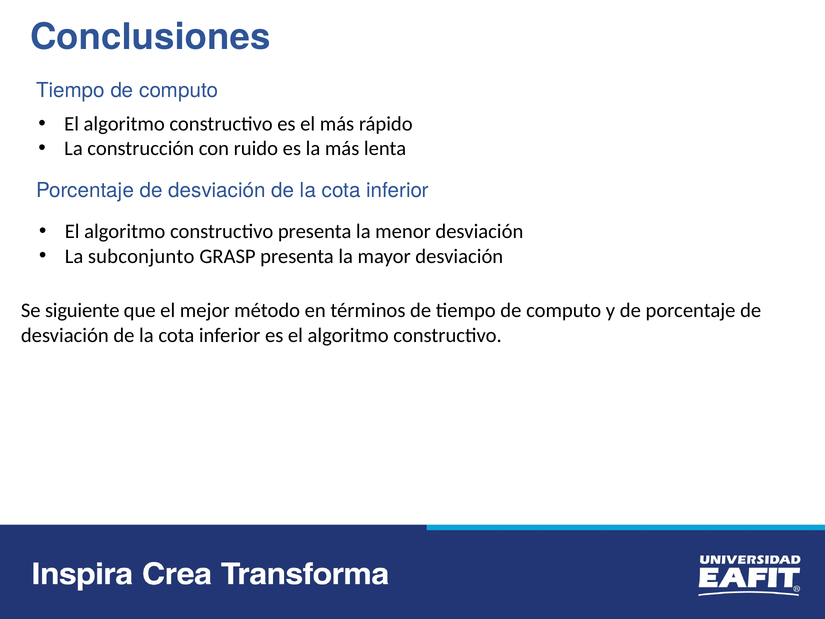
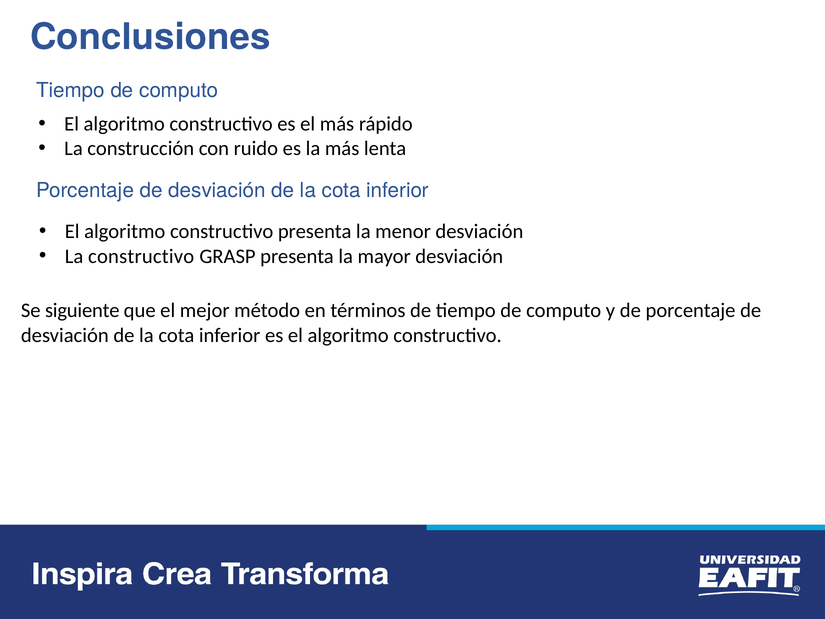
La subconjunto: subconjunto -> constructivo (141, 256)
